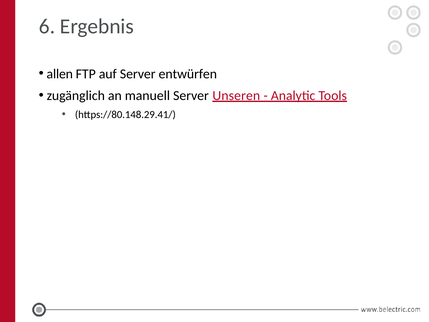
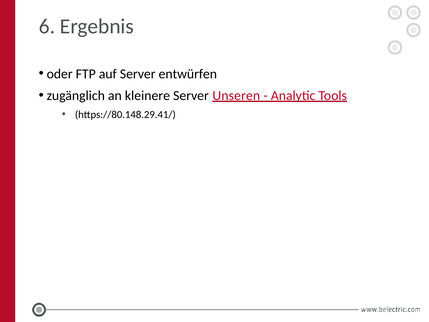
allen: allen -> oder (60, 74)
manuell: manuell -> kleinere (147, 95)
